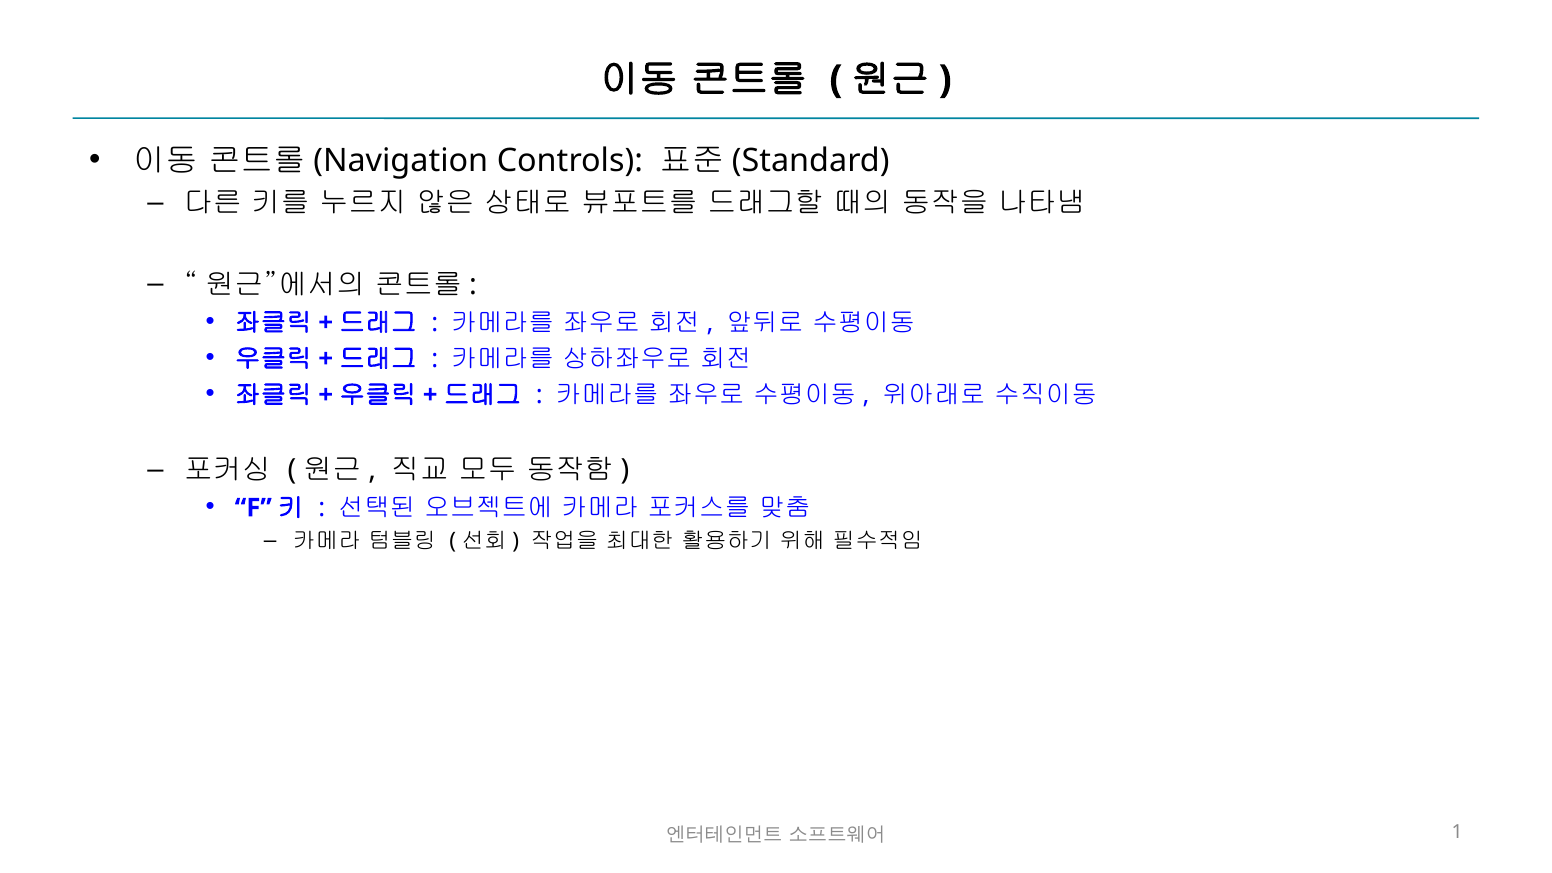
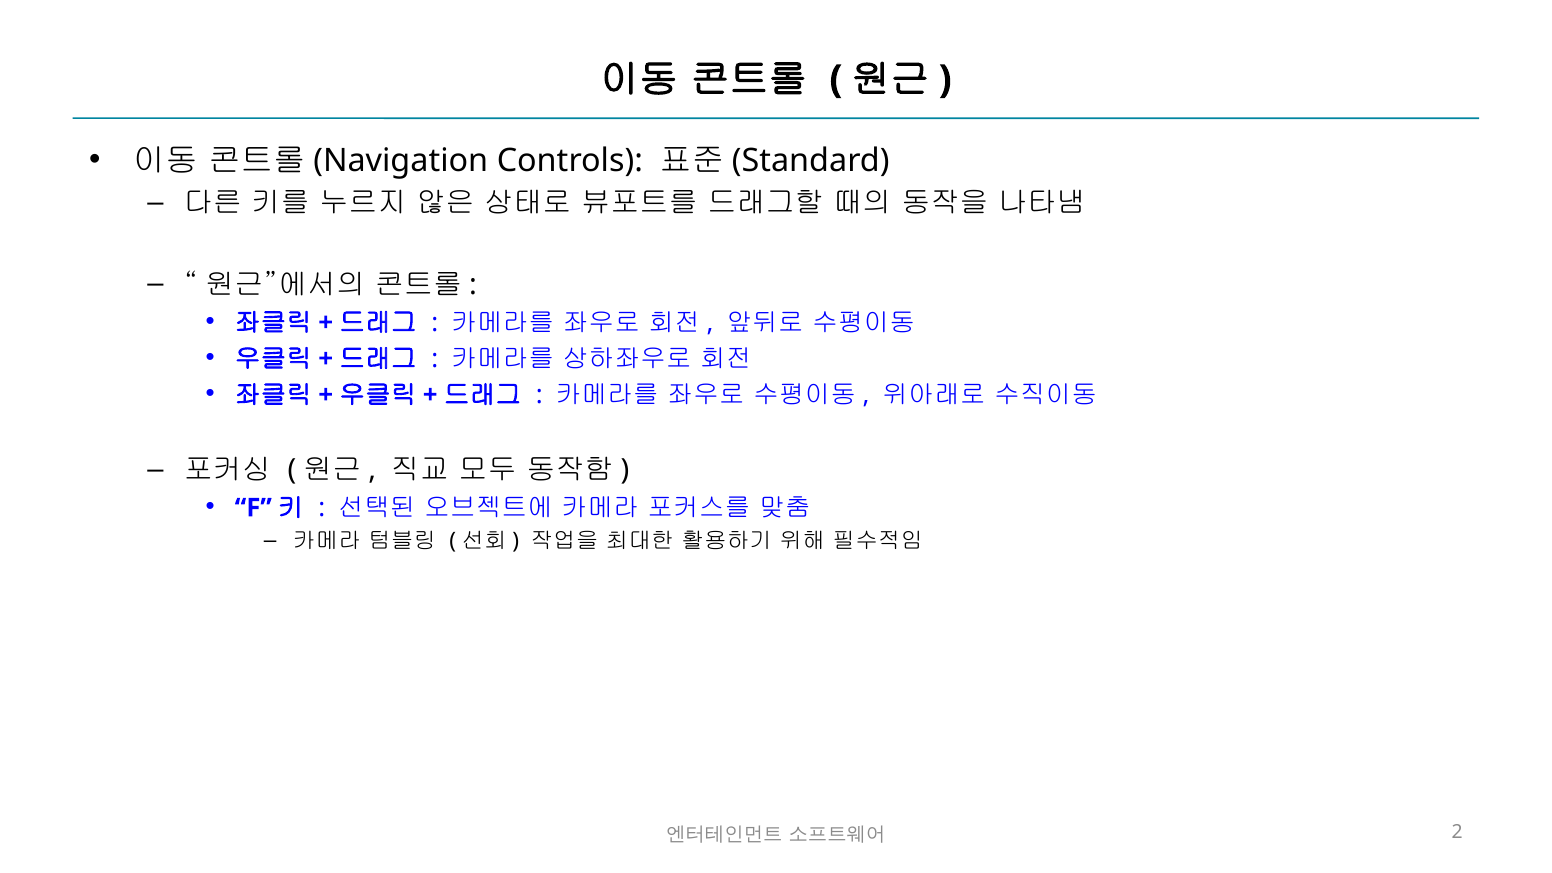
1: 1 -> 2 (1457, 832)
